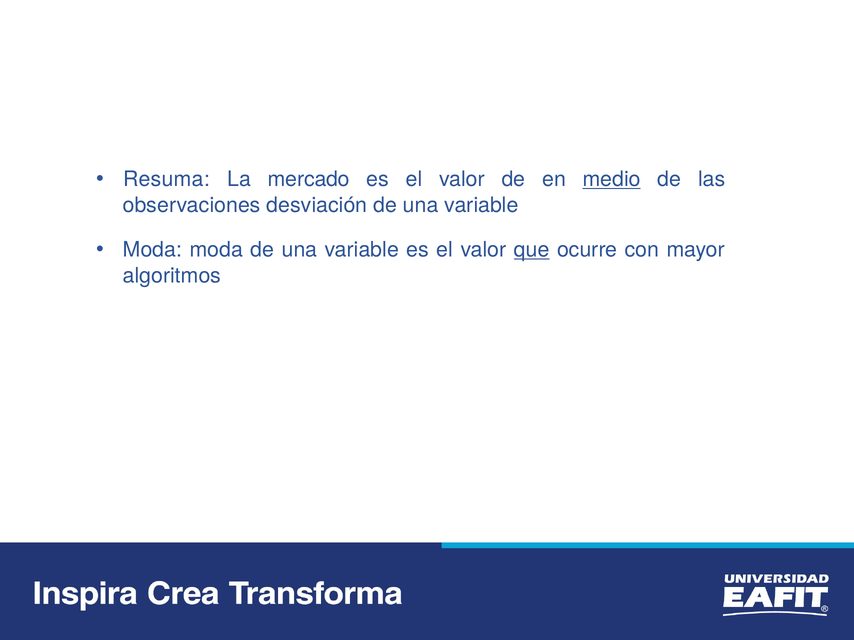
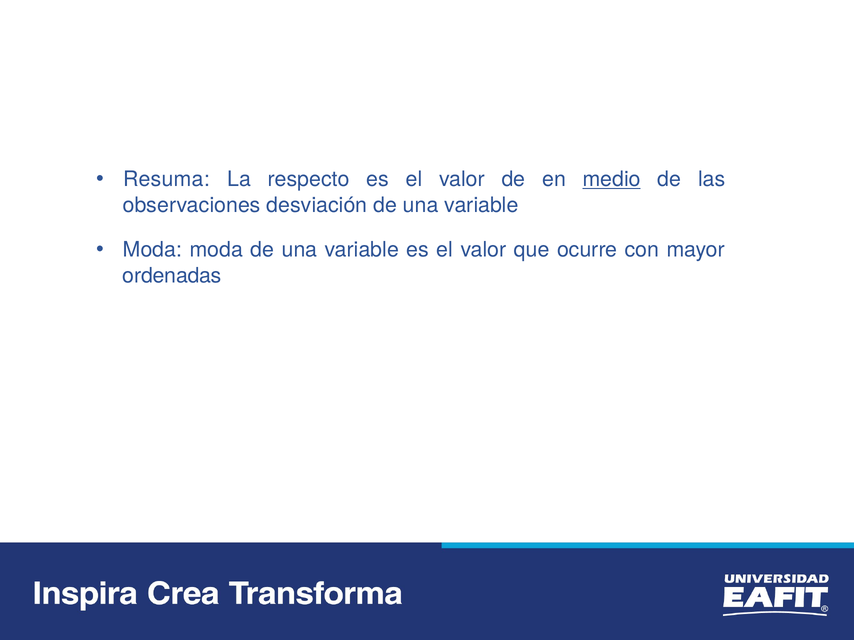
mercado: mercado -> respecto (309, 180)
que underline: present -> none (532, 250)
algoritmos: algoritmos -> ordenadas (172, 276)
